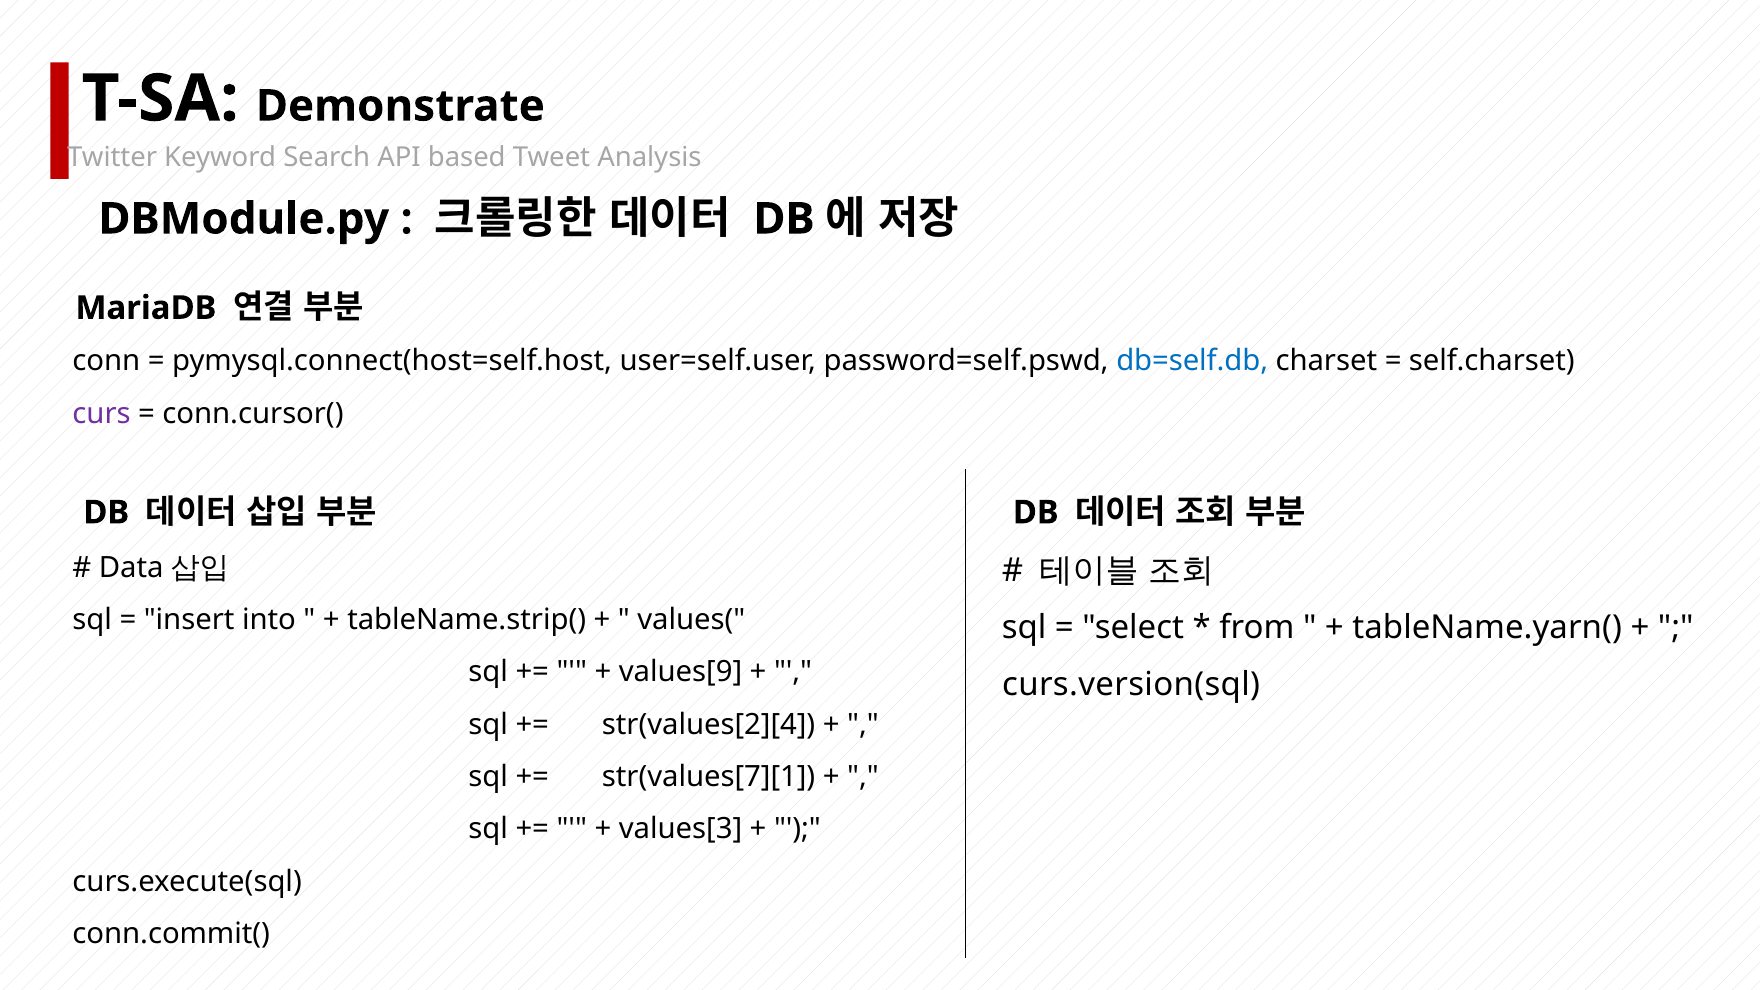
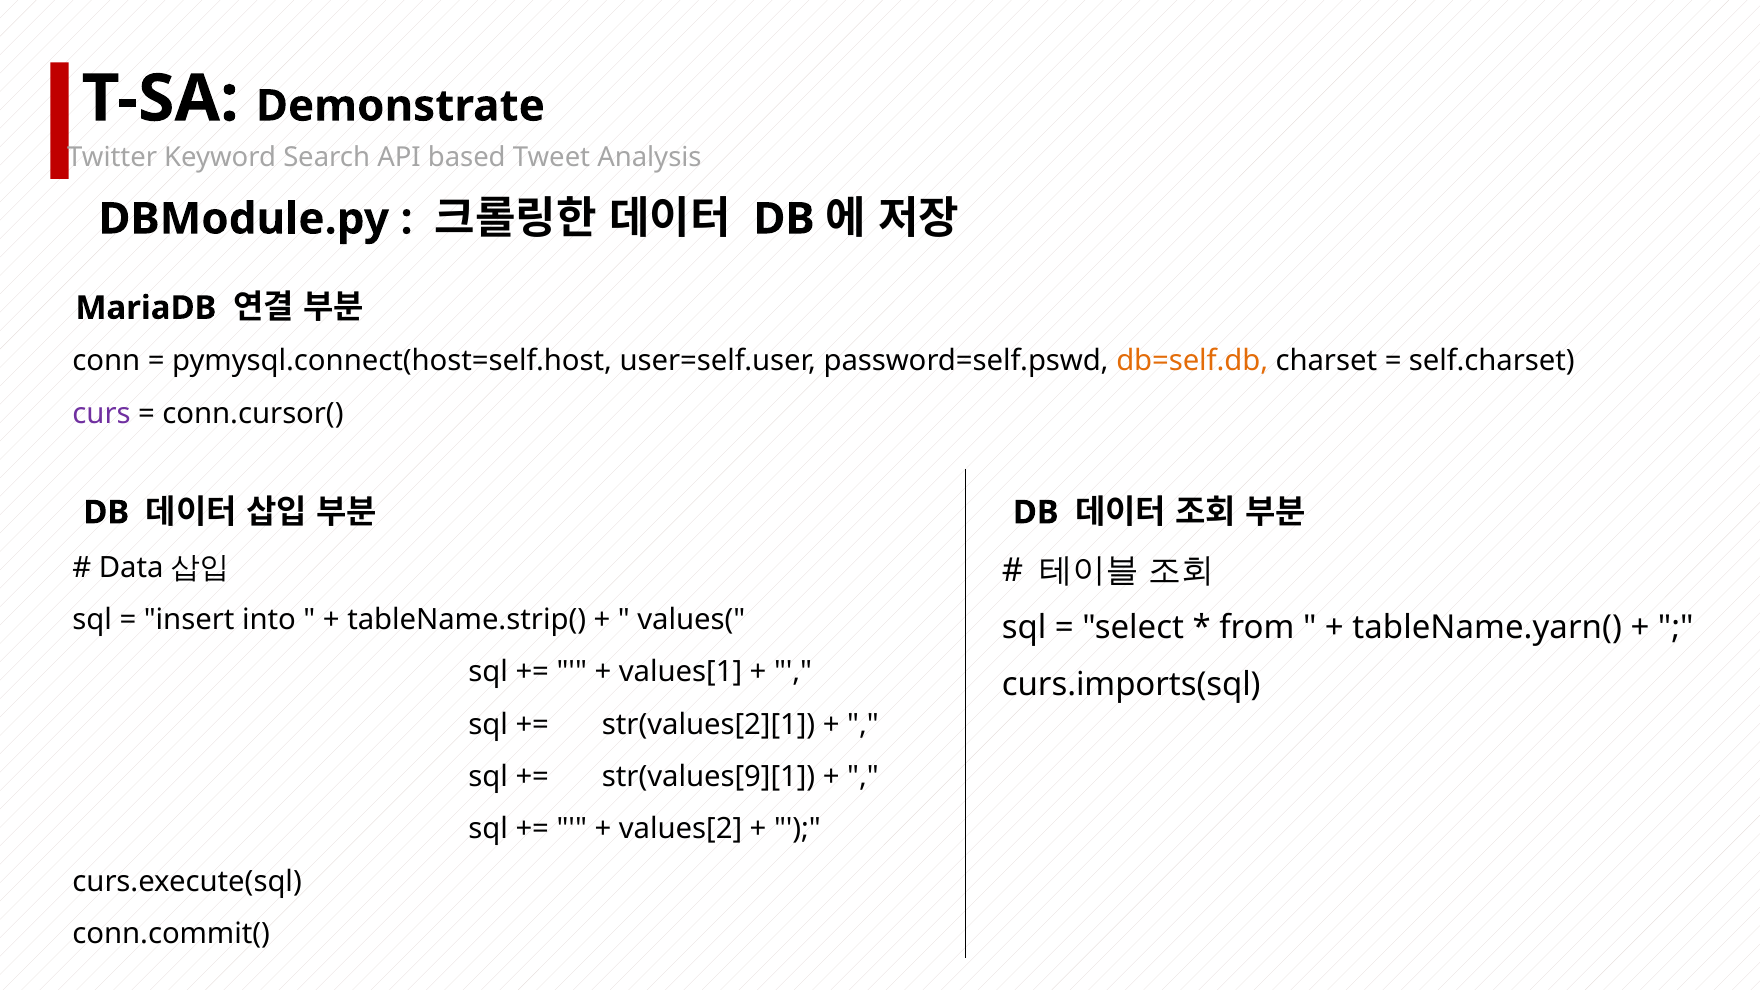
db=self.db colour: blue -> orange (1192, 361)
values[9: values[9 -> values[1 (680, 672)
curs.version(sql: curs.version(sql -> curs.imports(sql (1131, 685)
str(values[2][4: str(values[2][4 -> str(values[2][1 (709, 725)
str(values[7][1: str(values[7][1 -> str(values[9][1 (709, 777)
values[3: values[3 -> values[2 (680, 829)
